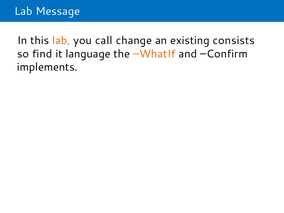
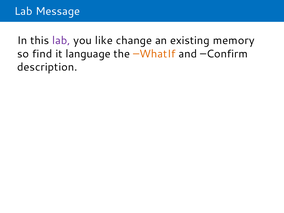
lab colour: orange -> purple (61, 41)
call: call -> like (104, 41)
consists: consists -> memory (234, 41)
implements: implements -> description (47, 67)
